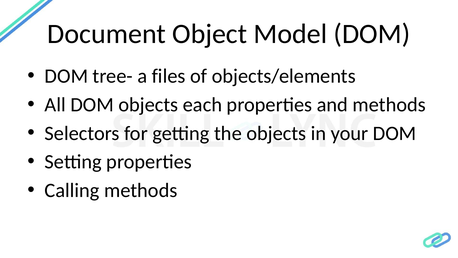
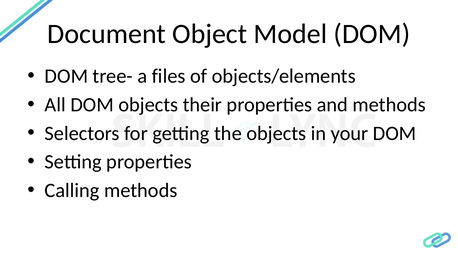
each: each -> their (202, 105)
